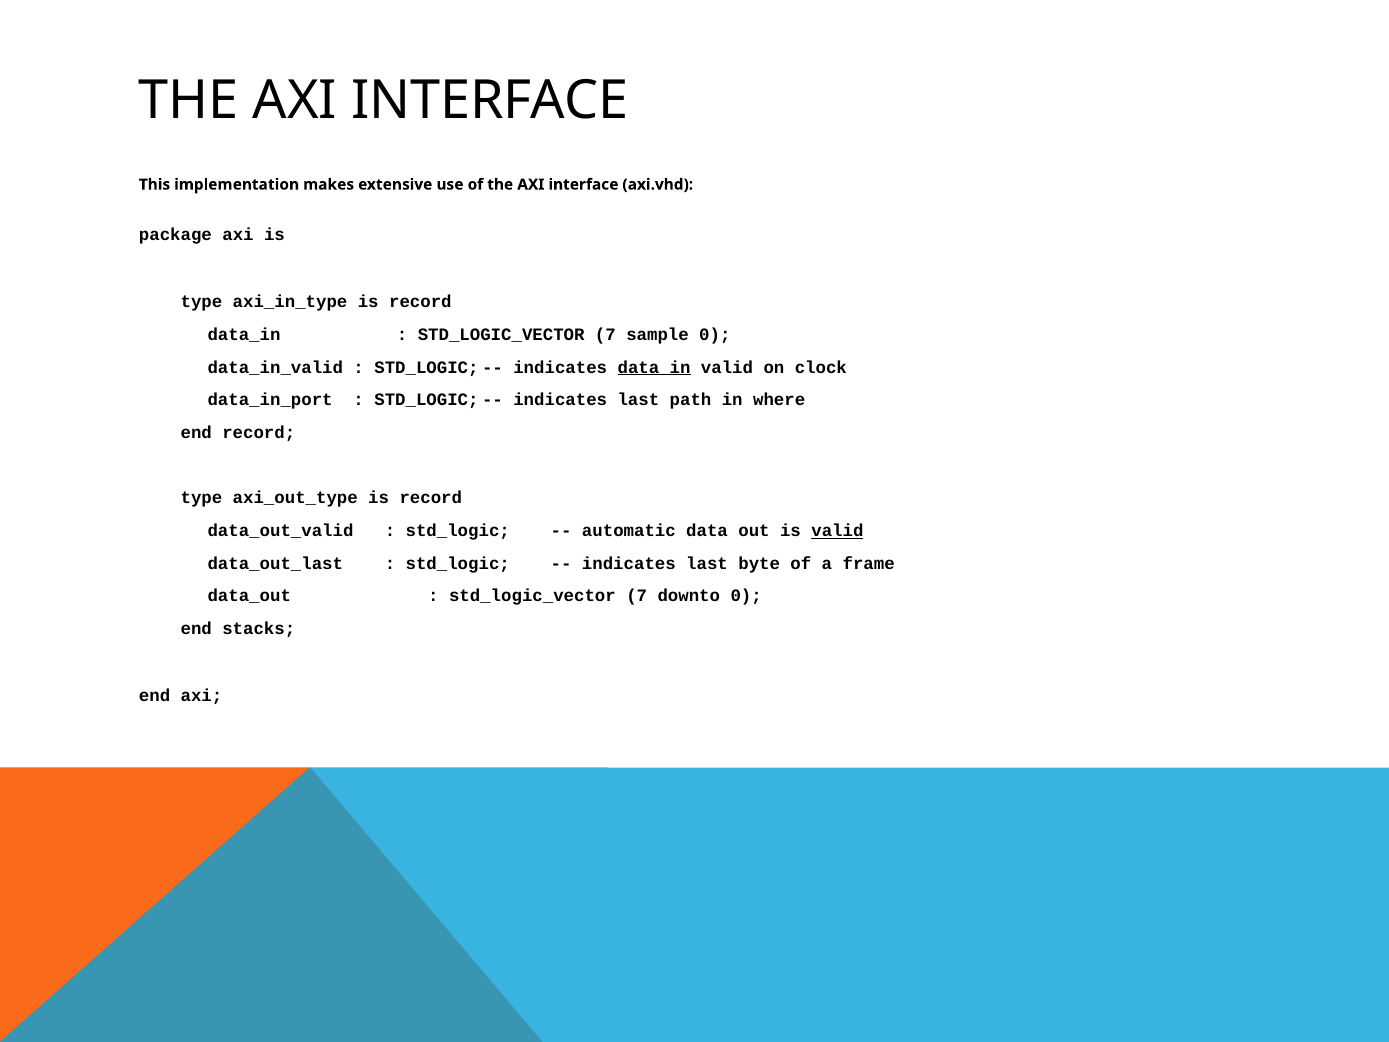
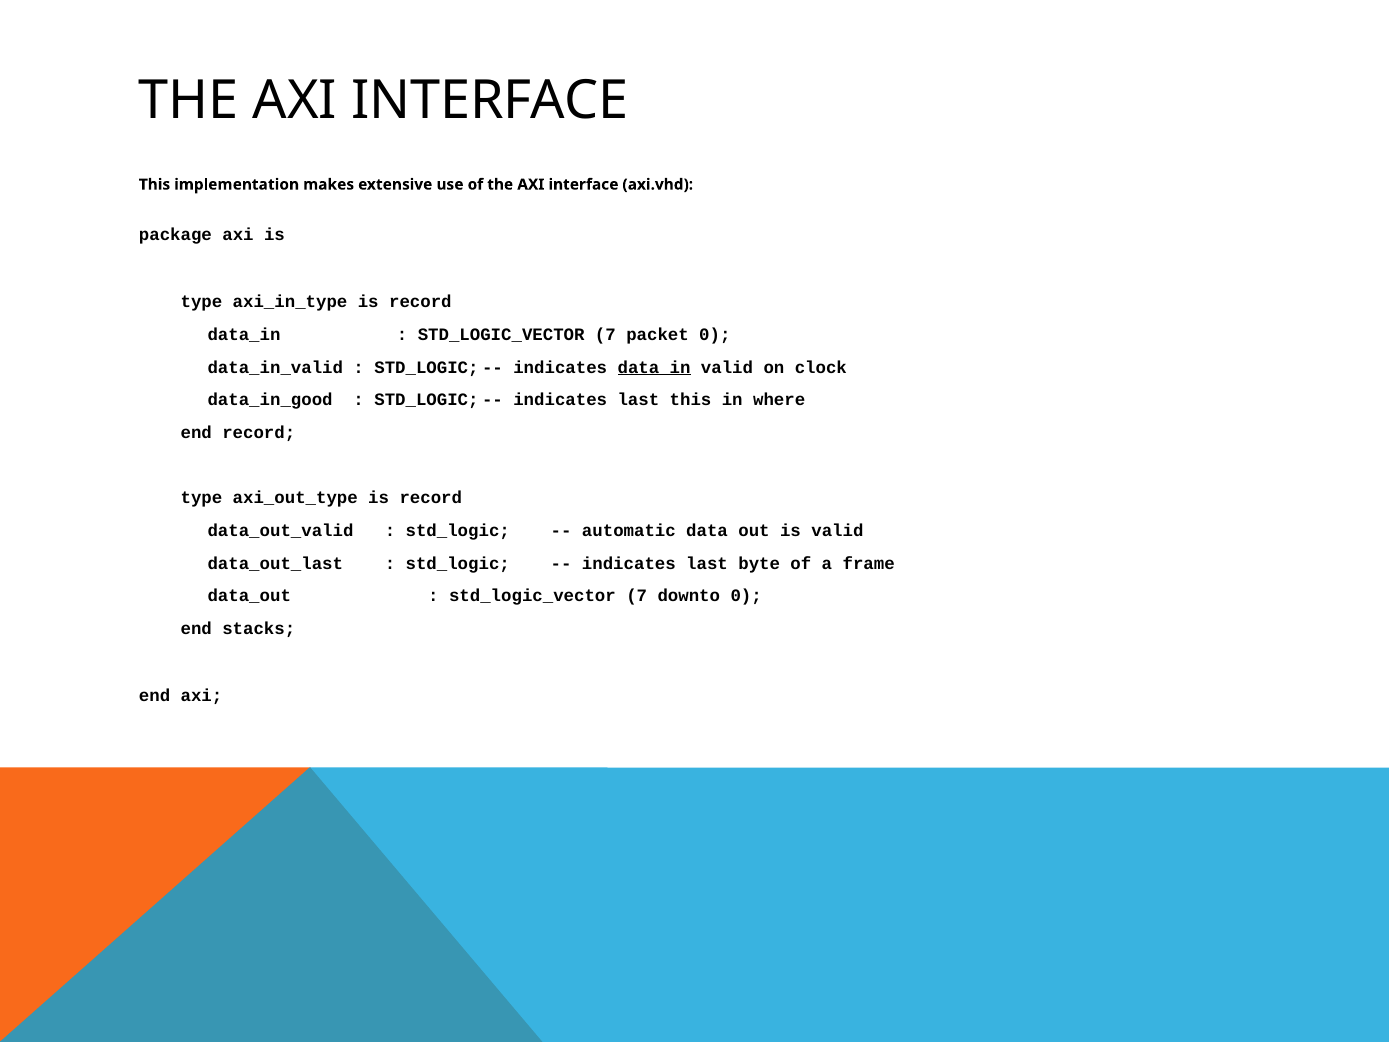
sample: sample -> packet (658, 335)
data_in_port: data_in_port -> data_in_good (270, 400)
last path: path -> this (691, 400)
valid underline: present -> none (837, 531)
